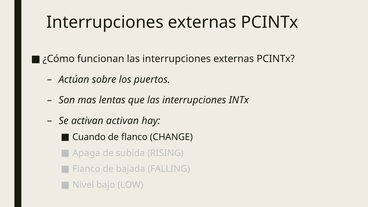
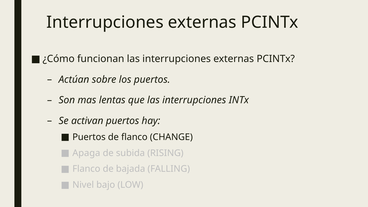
activan activan: activan -> puertos (123, 121)
Cuando: Cuando -> Puertos (89, 137)
